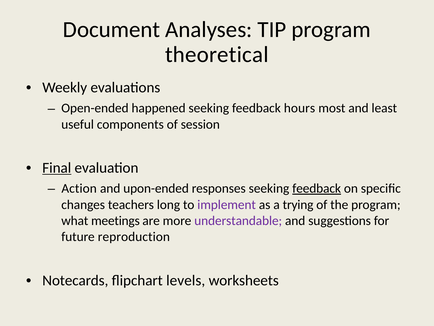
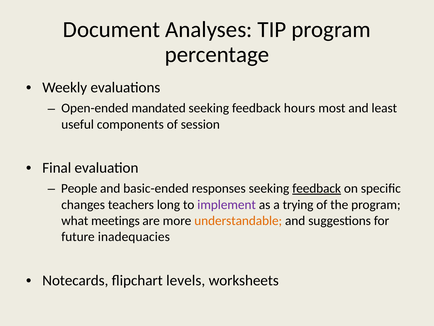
theoretical: theoretical -> percentage (217, 55)
happened: happened -> mandated (159, 108)
Final underline: present -> none (57, 168)
Action: Action -> People (79, 188)
upon-ended: upon-ended -> basic-ended (156, 188)
understandable colour: purple -> orange (238, 220)
reproduction: reproduction -> inadequacies (134, 237)
